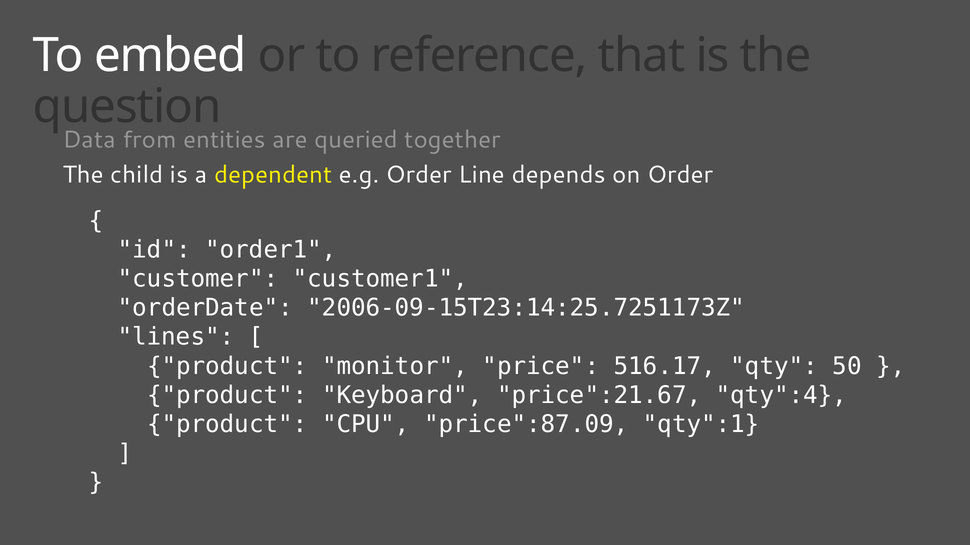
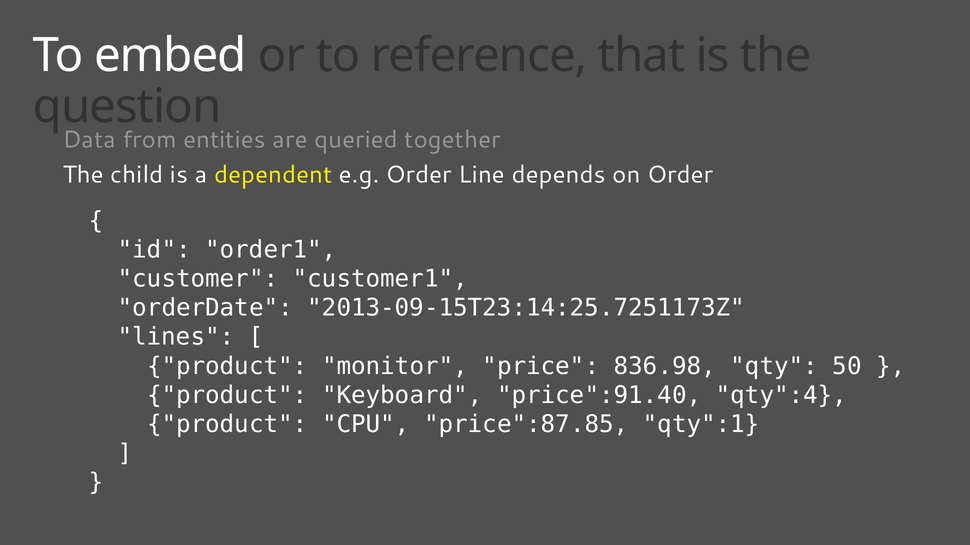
2006-09-15T23:14:25.7251173Z: 2006-09-15T23:14:25.7251173Z -> 2013-09-15T23:14:25.7251173Z (526, 308)
516.17: 516.17 -> 836.98 (665, 366)
price":21.67: price":21.67 -> price":91.40 (599, 396)
price":87.09: price":87.09 -> price":87.85 (526, 425)
